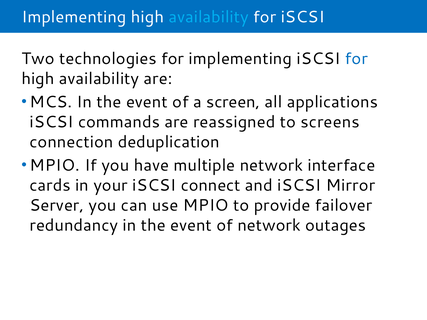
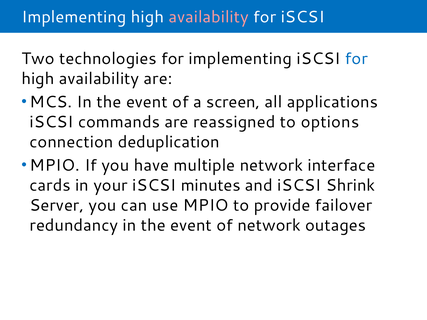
availability colour: light blue -> pink (209, 17)
screens: screens -> options (330, 122)
connect: connect -> minutes (211, 186)
Mirror: Mirror -> Shrink (351, 186)
